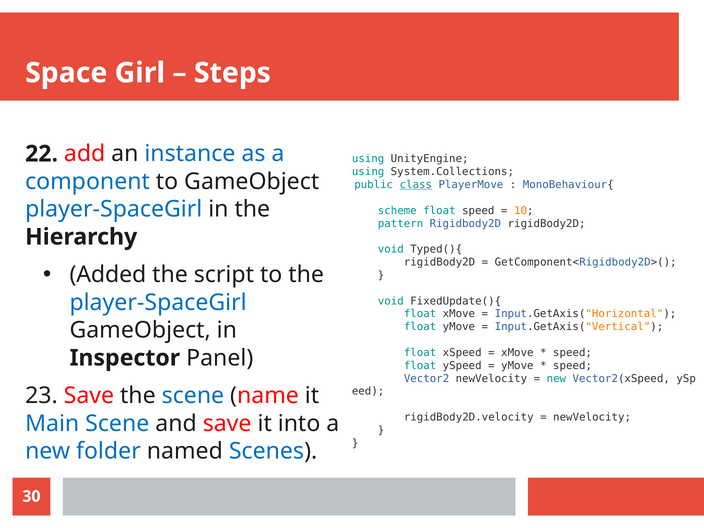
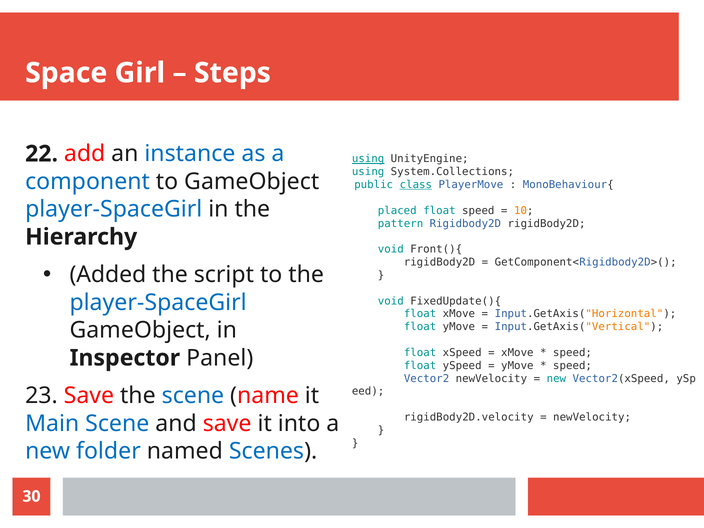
using underline: none -> present (368, 159)
scheme: scheme -> placed (397, 211)
Typed(){: Typed(){ -> Front(){ (436, 249)
